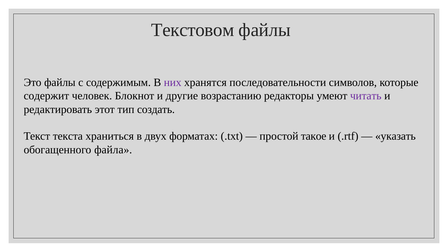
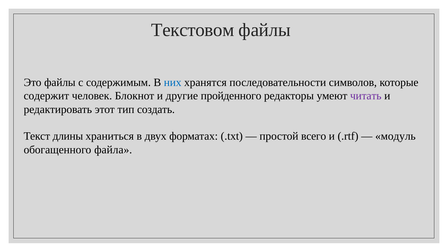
них colour: purple -> blue (173, 82)
возрастанию: возрастанию -> пройденного (231, 96)
текста: текста -> длины (68, 136)
такое: такое -> всего (314, 136)
указать: указать -> модуль (395, 136)
